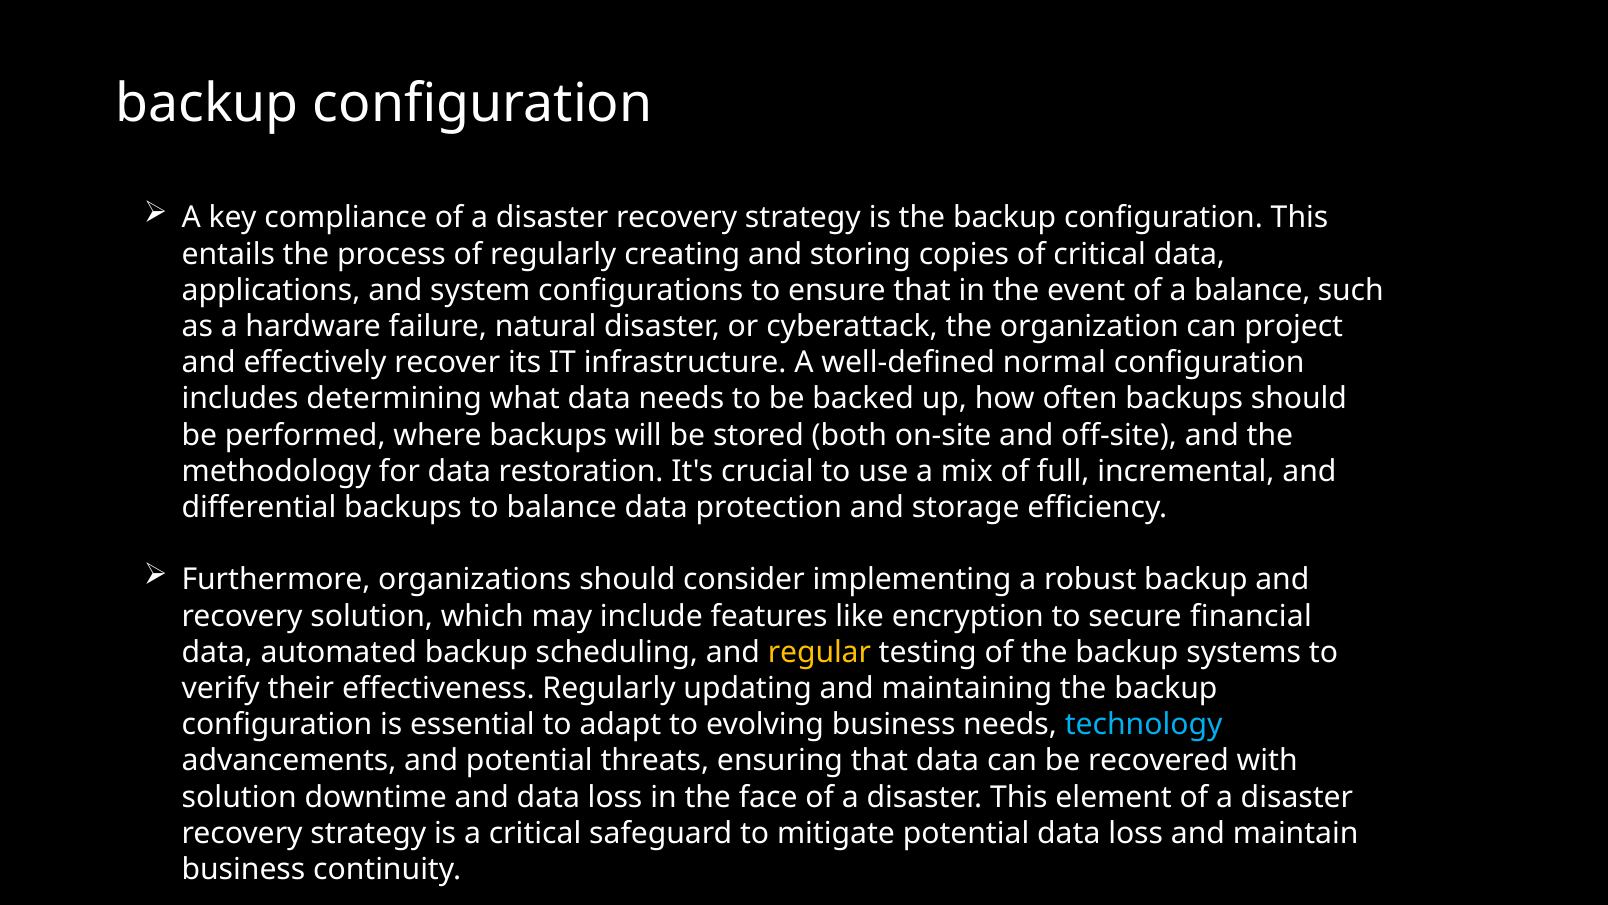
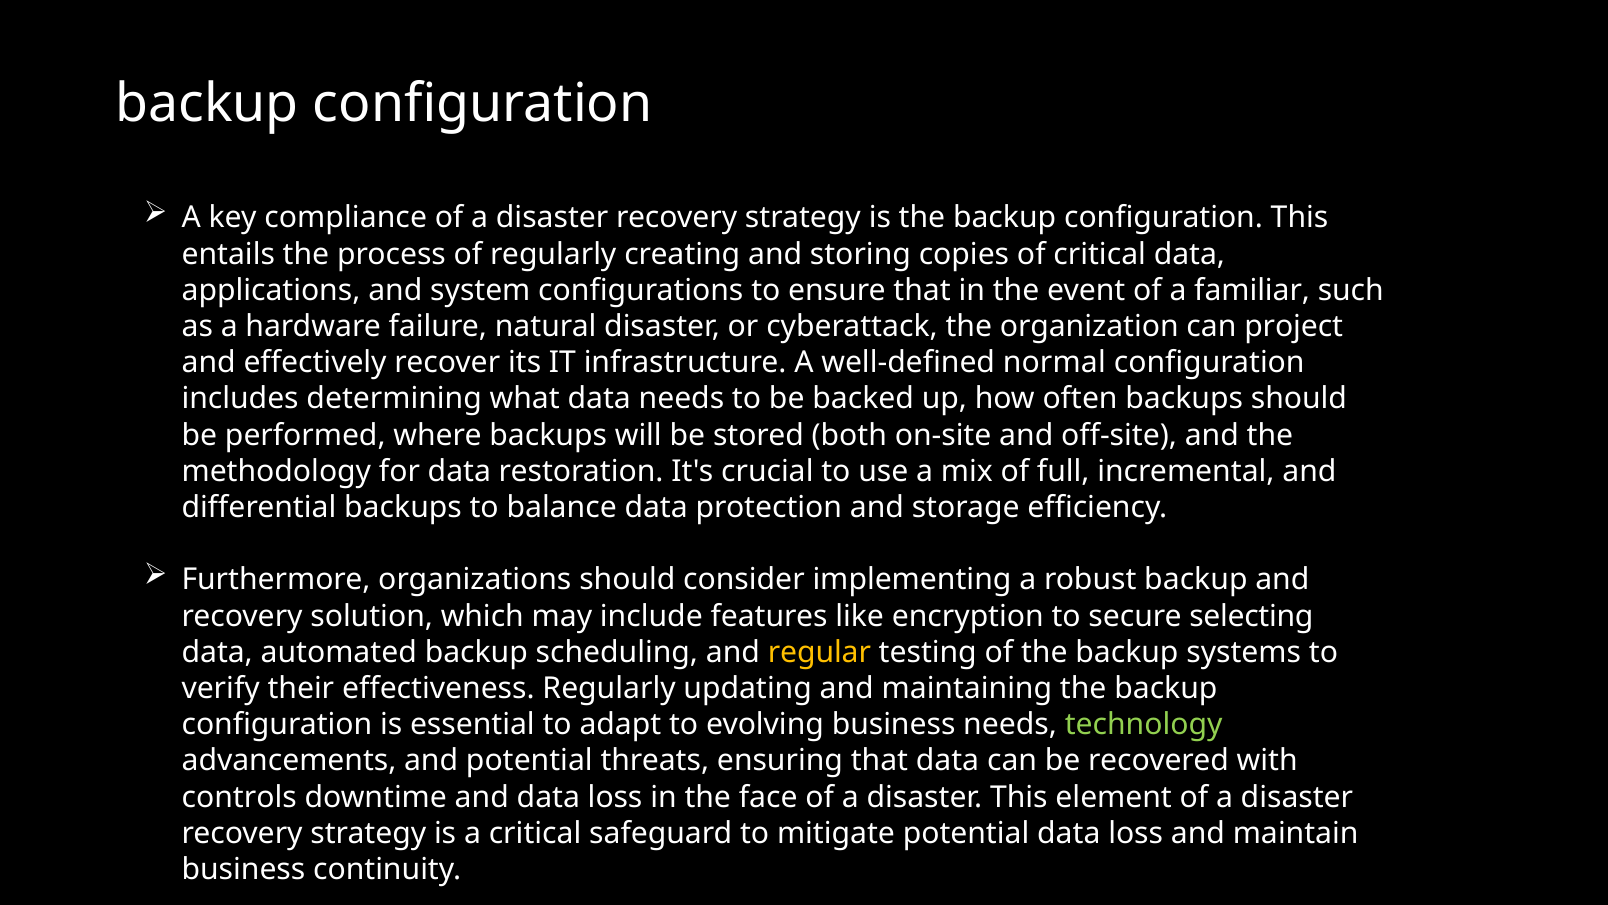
a balance: balance -> familiar (1252, 290)
financial: financial -> selecting (1251, 616)
technology colour: light blue -> light green (1144, 724)
solution: solution -> controls (239, 797)
